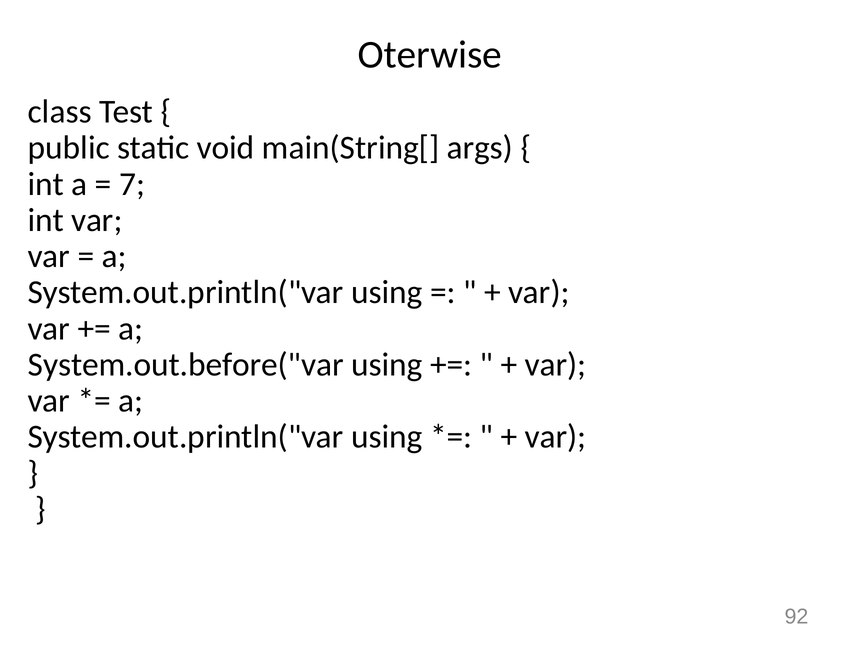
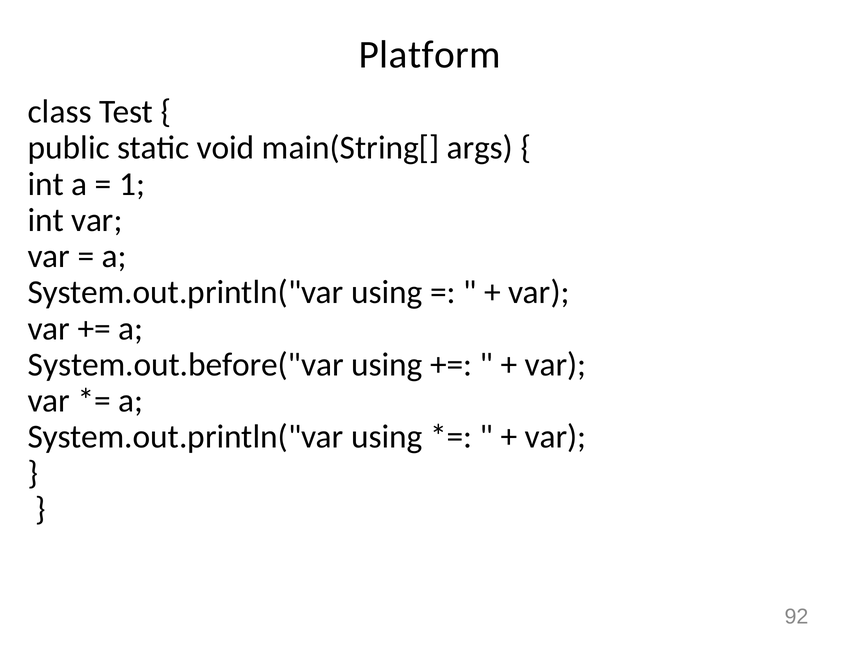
Oterwise: Oterwise -> Platform (430, 55)
7: 7 -> 1 (132, 184)
